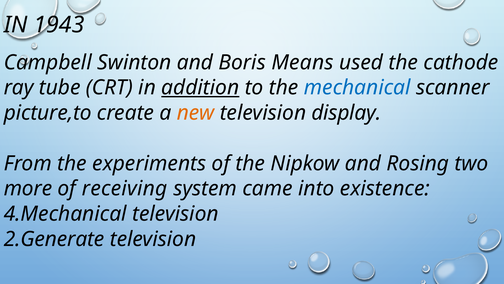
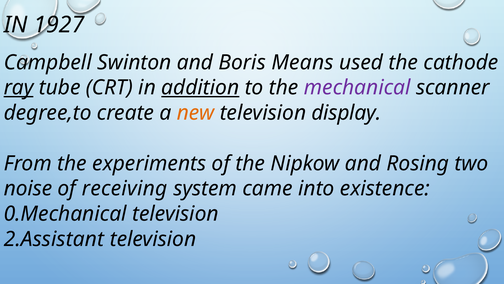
1943: 1943 -> 1927 (59, 25)
ray underline: none -> present (19, 88)
mechanical colour: blue -> purple (357, 88)
picture,to: picture,to -> degree,to (48, 113)
more: more -> noise (28, 188)
4.Mechanical: 4.Mechanical -> 0.Mechanical (65, 213)
2.Generate: 2.Generate -> 2.Assistant (54, 239)
